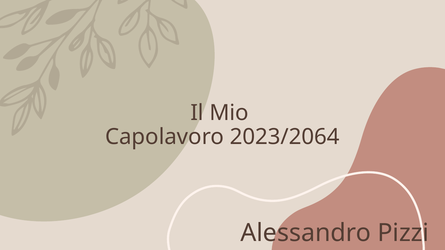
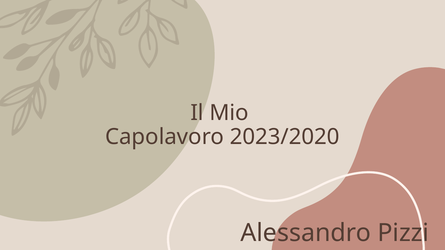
2023/2064: 2023/2064 -> 2023/2020 (285, 137)
